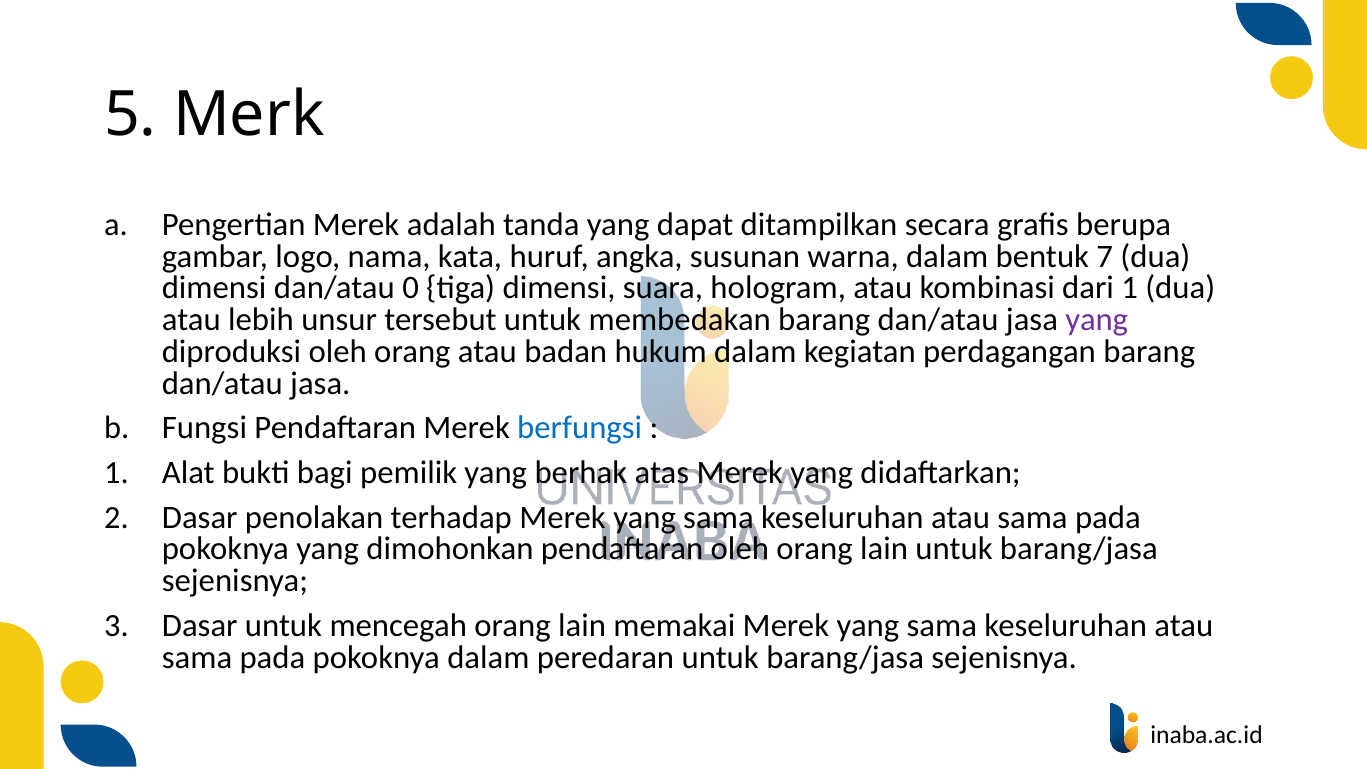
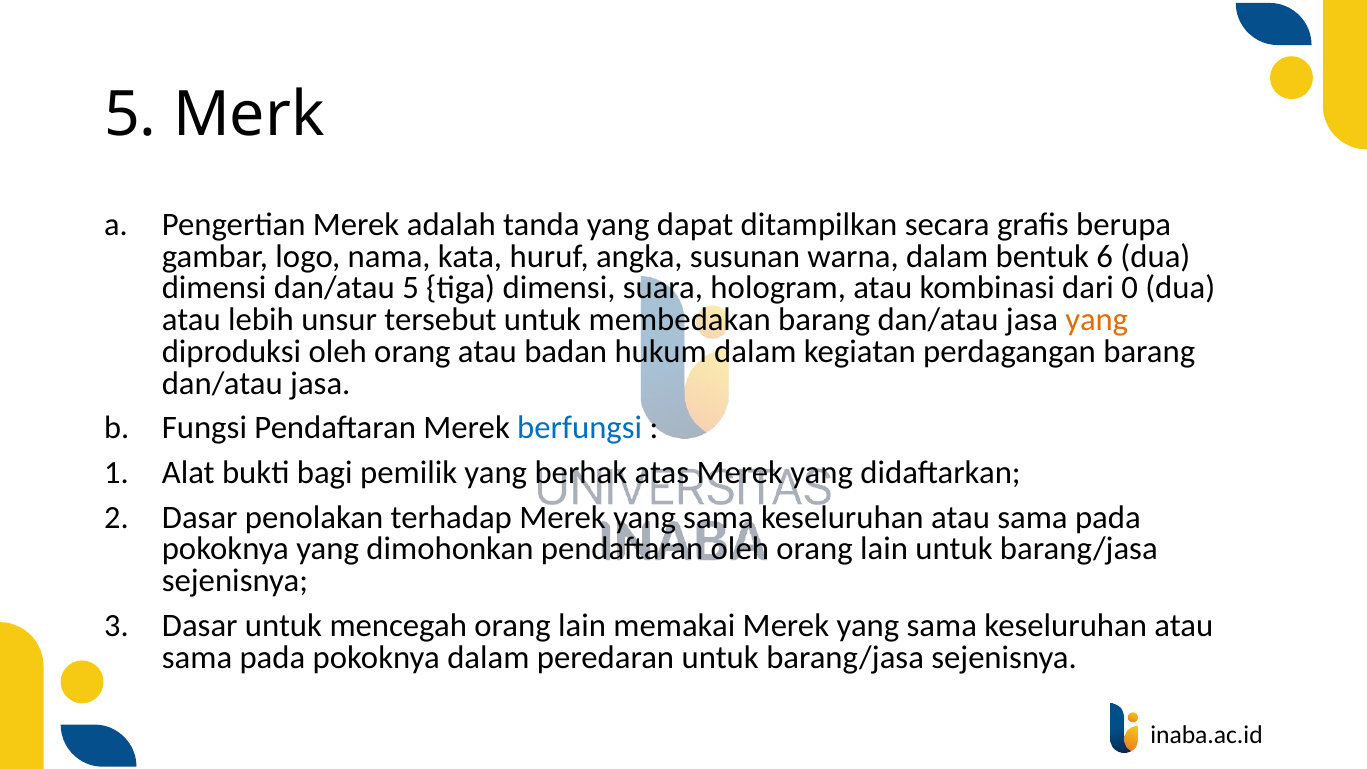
7: 7 -> 6 (1105, 256)
dan/atau 0: 0 -> 5 (411, 288)
dari 1: 1 -> 0 (1130, 288)
yang colour: purple -> orange (1097, 320)
